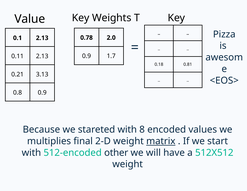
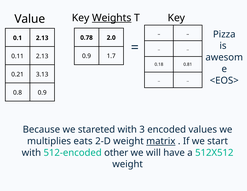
Weights underline: none -> present (112, 18)
8: 8 -> 3 (142, 129)
final: final -> eats (83, 141)
